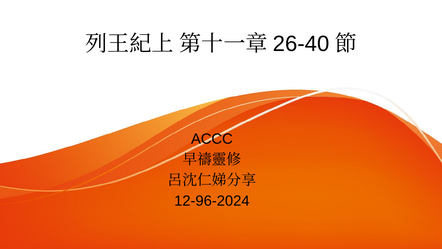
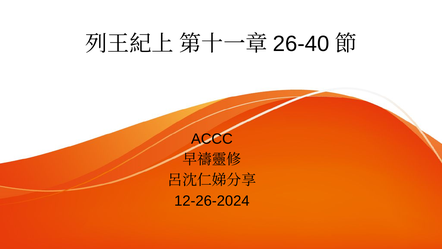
12-96-2024: 12-96-2024 -> 12-26-2024 (212, 201)
